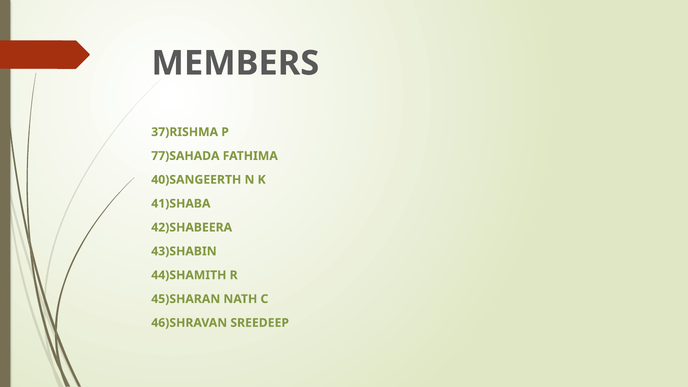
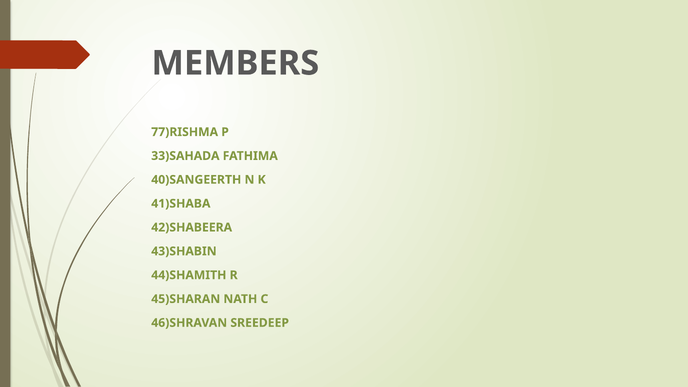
37)RISHMA: 37)RISHMA -> 77)RISHMA (185, 132)
77)SAHADA: 77)SAHADA -> 33)SAHADA (185, 156)
